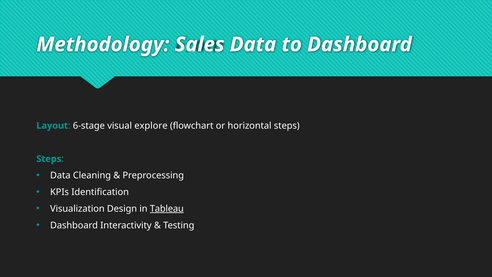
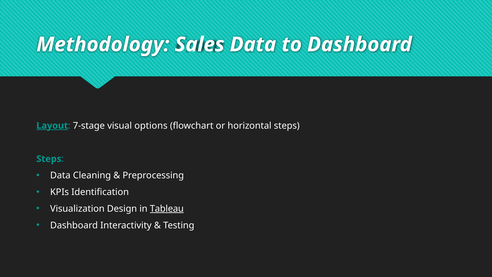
Layout underline: none -> present (52, 126)
6-stage: 6-stage -> 7-stage (89, 126)
explore: explore -> options (151, 126)
